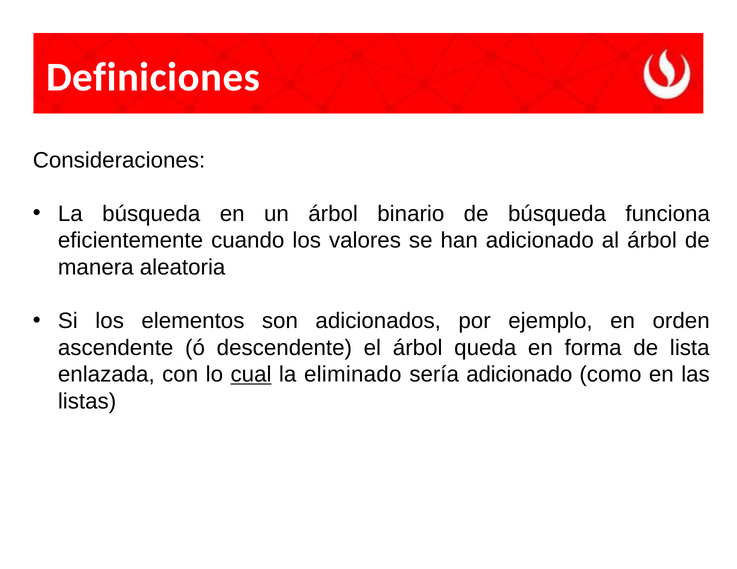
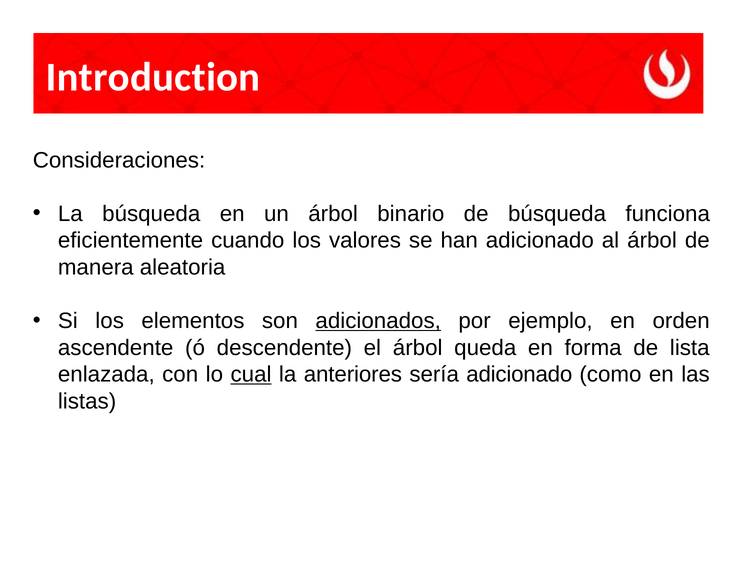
Definiciones: Definiciones -> Introduction (153, 78)
adicionados underline: none -> present (378, 321)
eliminado: eliminado -> anteriores (353, 375)
